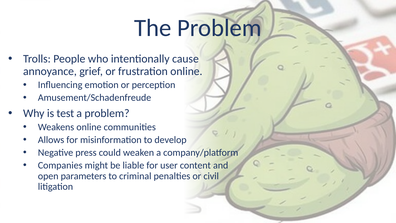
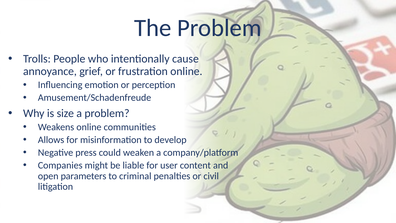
test: test -> size (65, 113)
